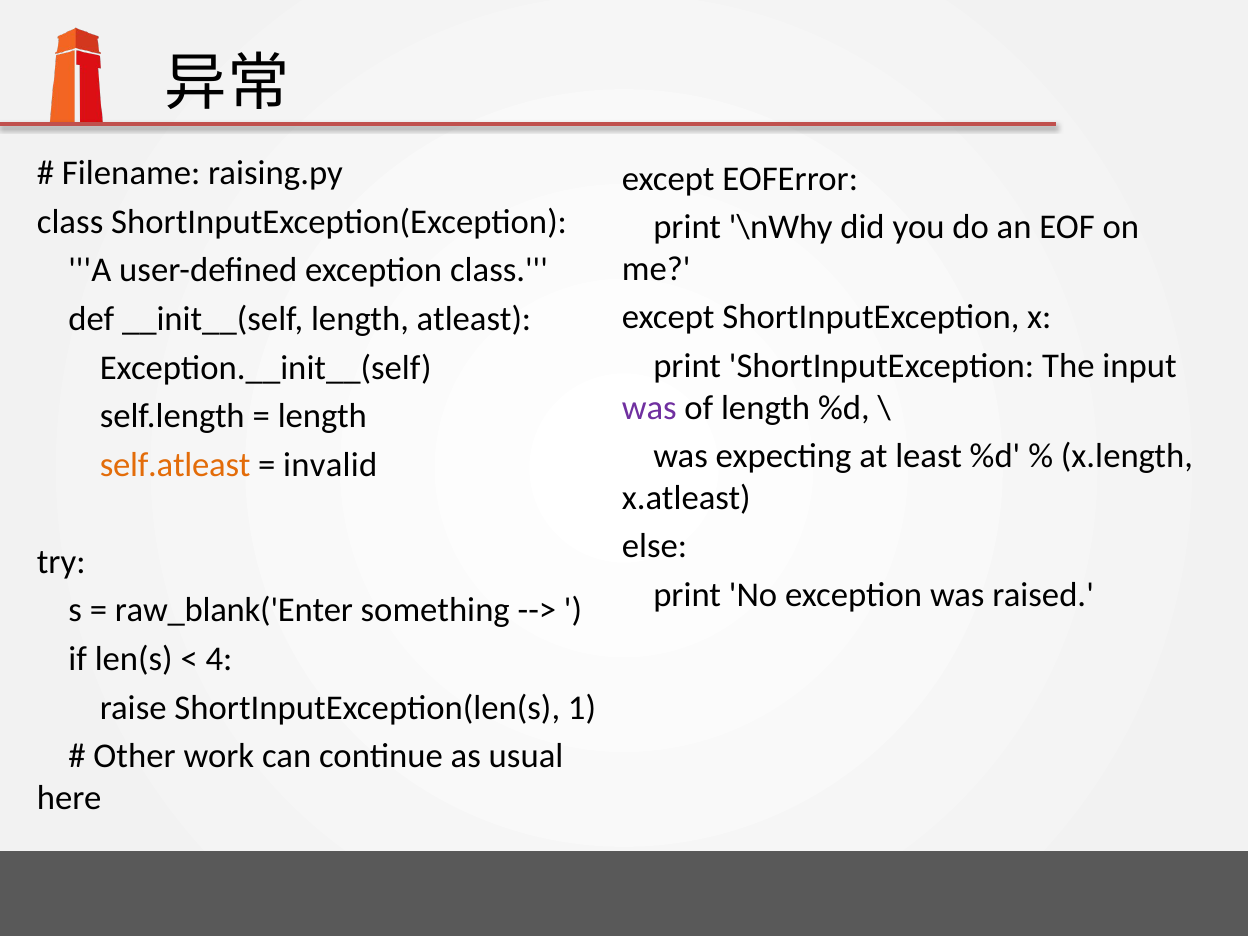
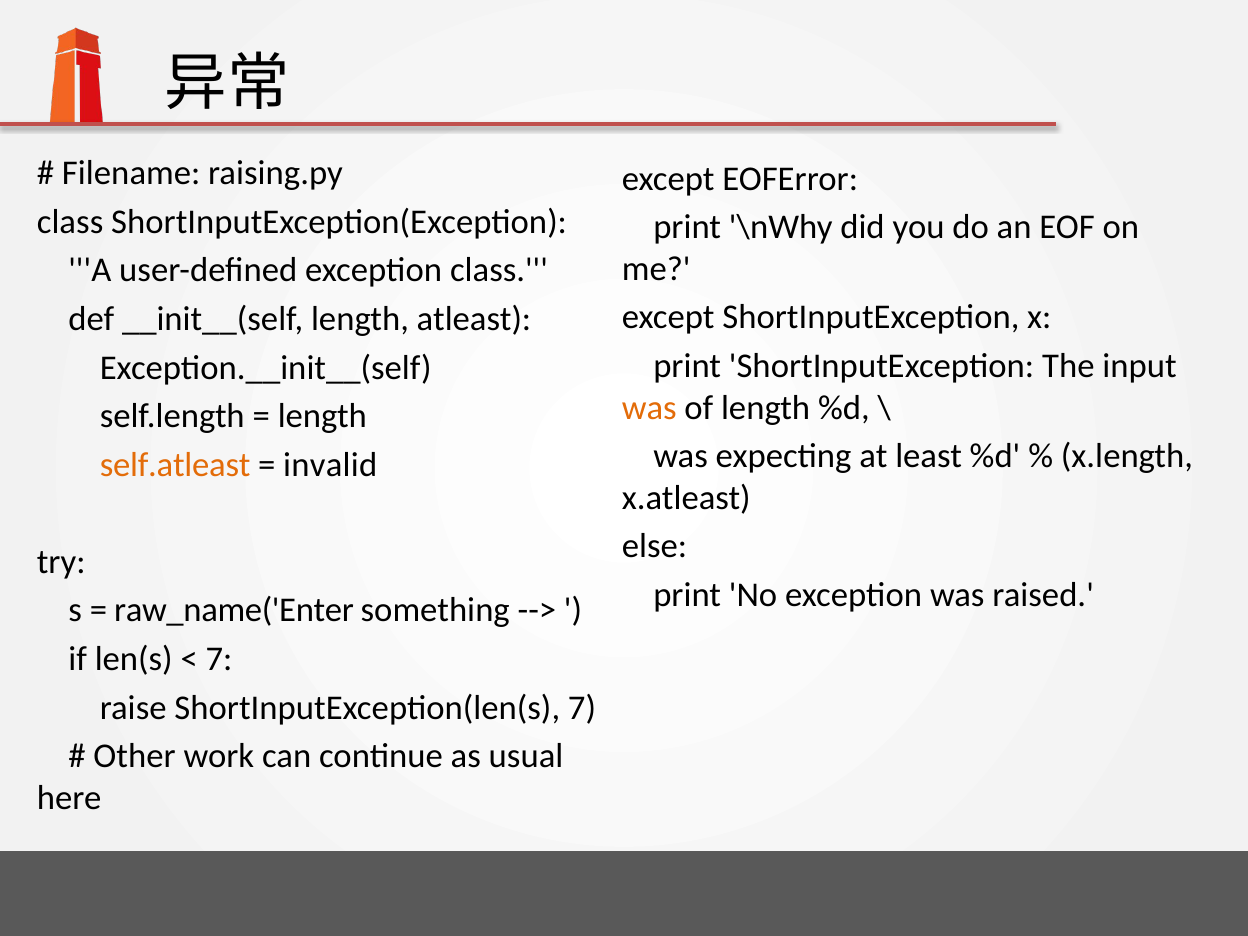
was colour: purple -> orange (649, 408)
raw_blank('Enter: raw_blank('Enter -> raw_name('Enter (234, 611)
4: 4 -> 7 (219, 659)
ShortInputException(len(s 1: 1 -> 7 (582, 708)
